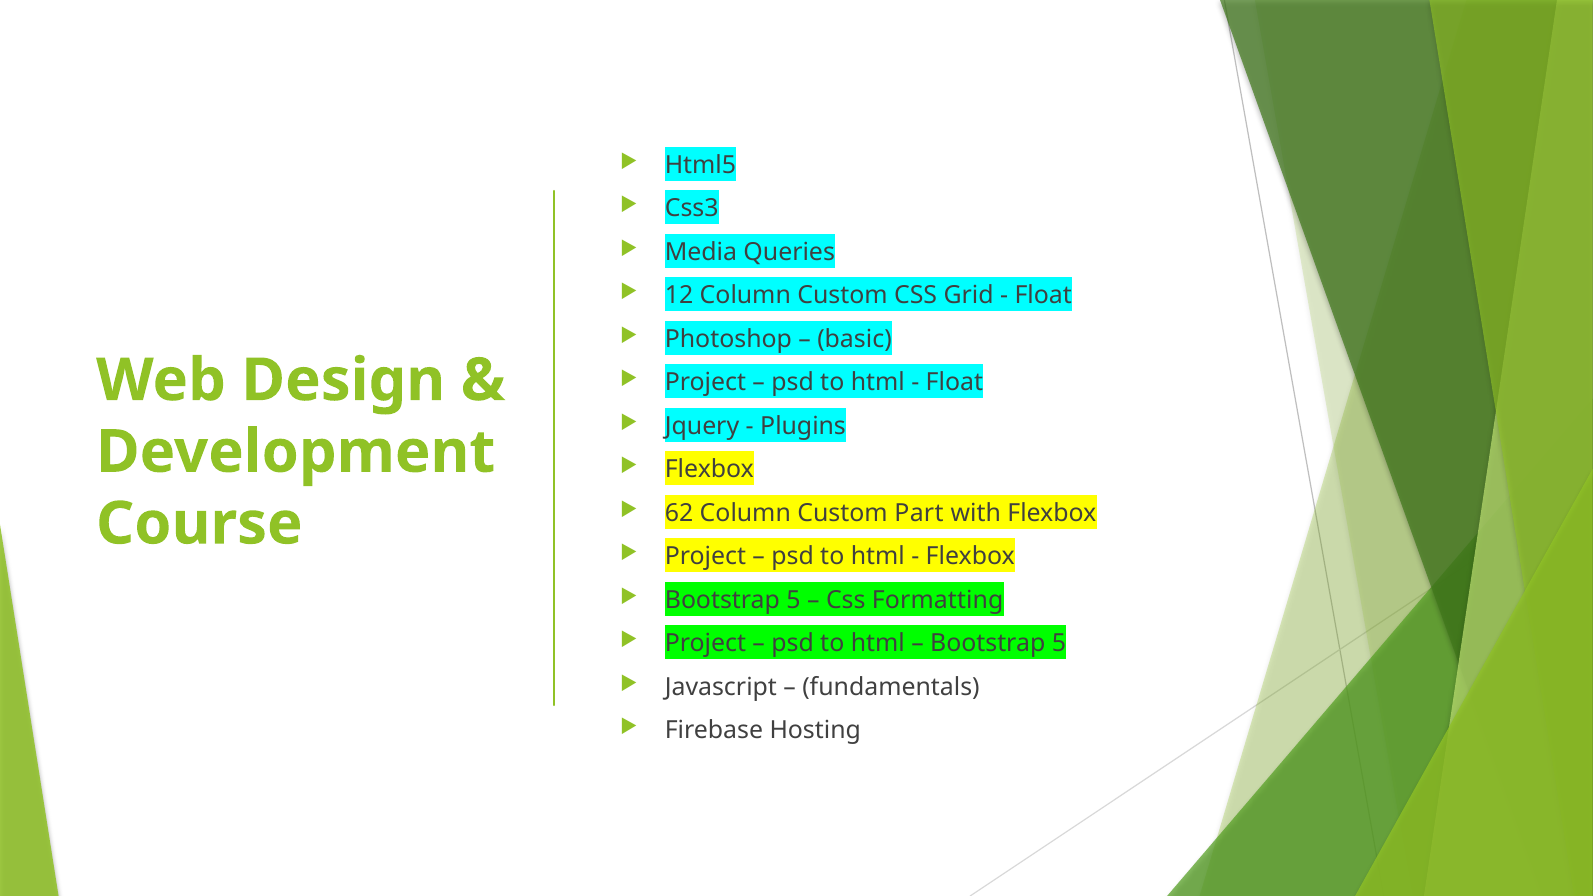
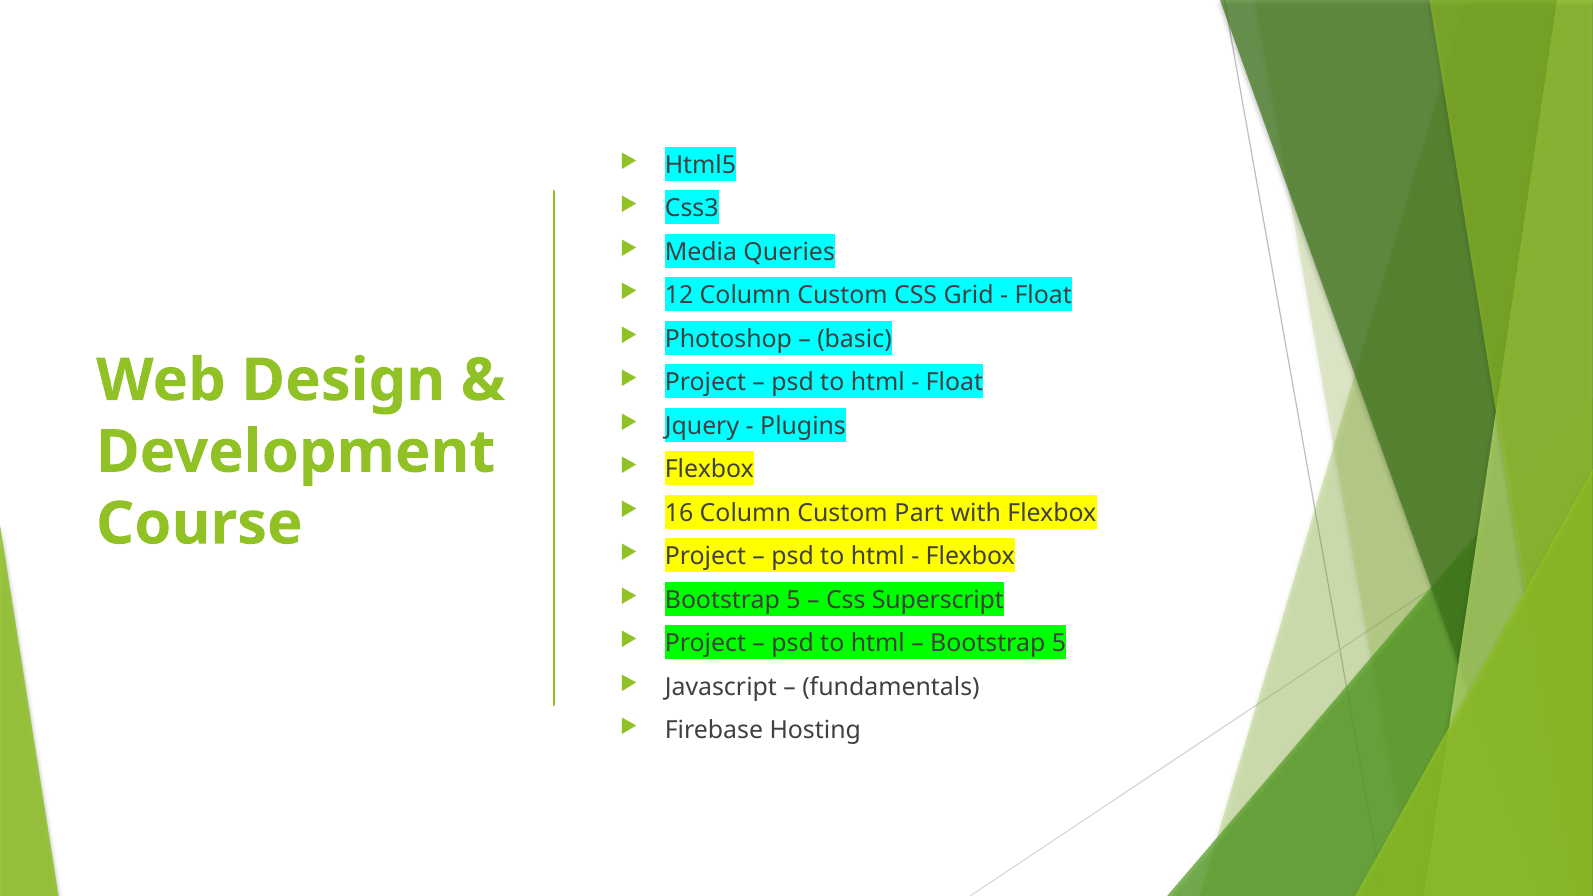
62: 62 -> 16 (679, 513)
Formatting: Formatting -> Superscript (938, 600)
